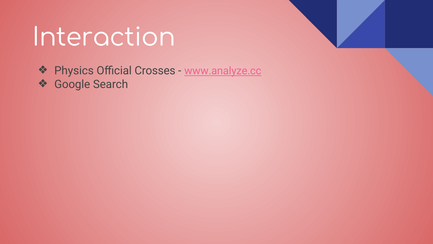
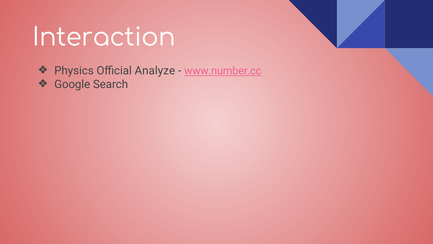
Crosses: Crosses -> Analyze (155, 71)
www.analyze.cc: www.analyze.cc -> www.number.cc (223, 71)
